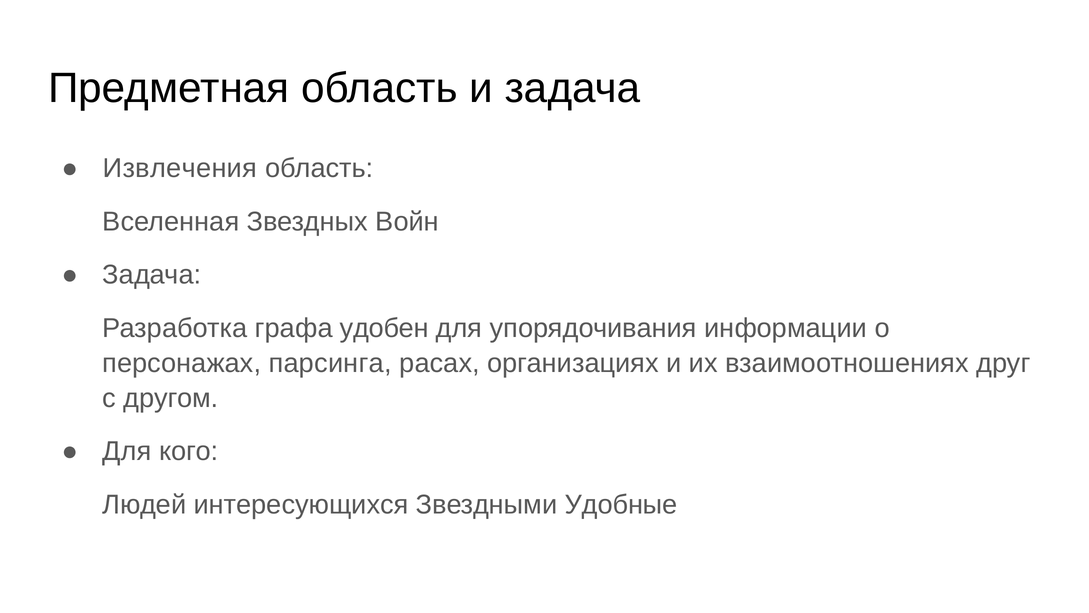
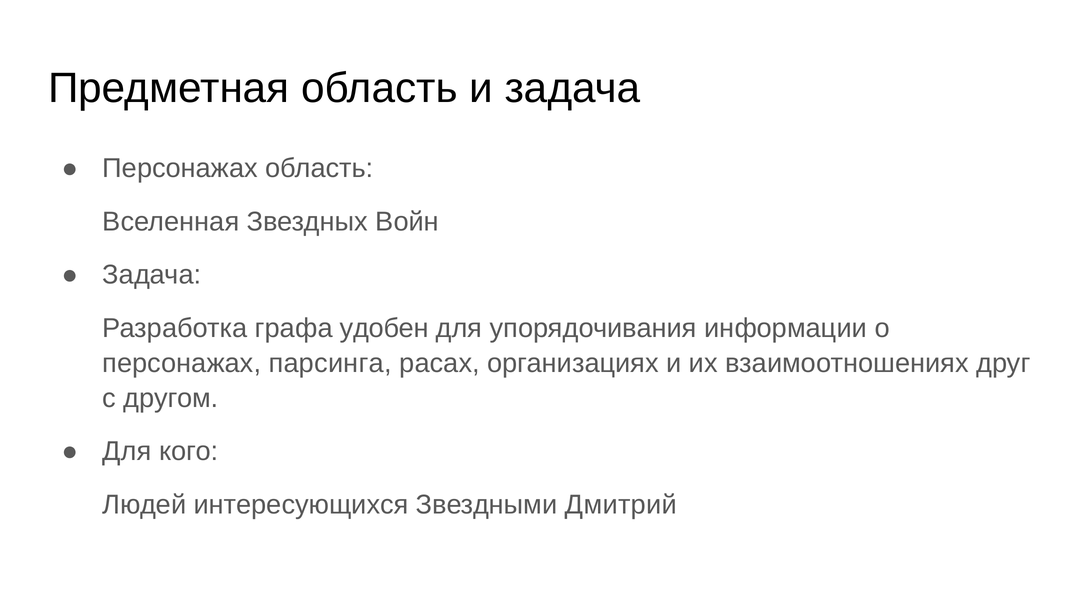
Извлечения: Извлечения -> Персонажах (180, 168)
Удобные: Удобные -> Дмитрий (621, 504)
